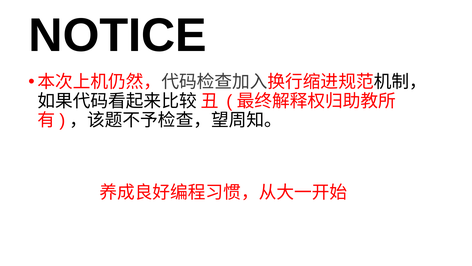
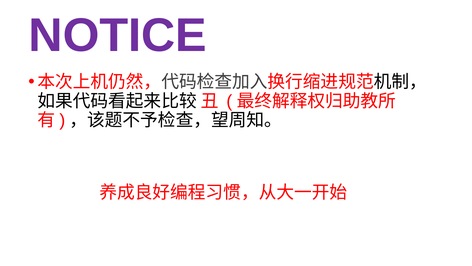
NOTICE colour: black -> purple (118, 35)
